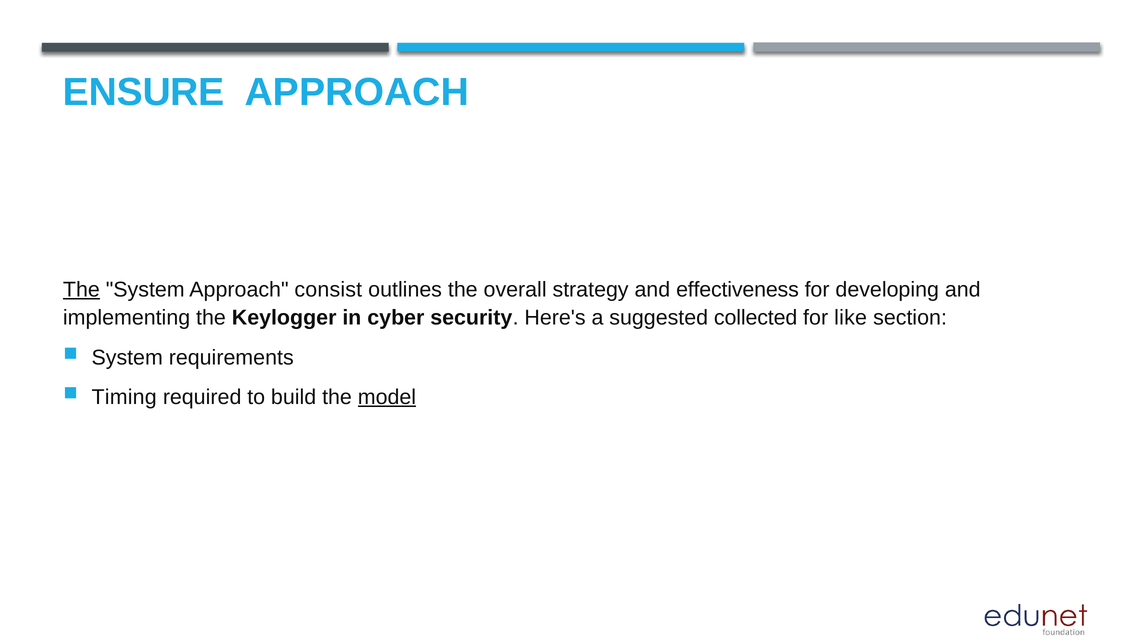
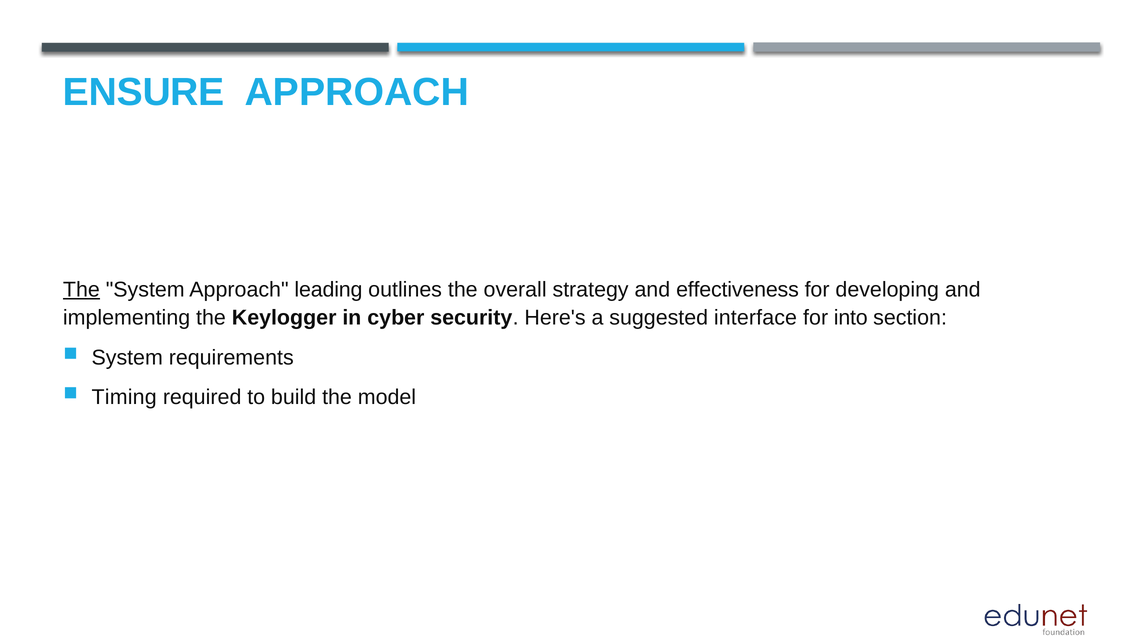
consist: consist -> leading (328, 290)
collected: collected -> interface (755, 318)
like: like -> into (851, 318)
model underline: present -> none (387, 397)
